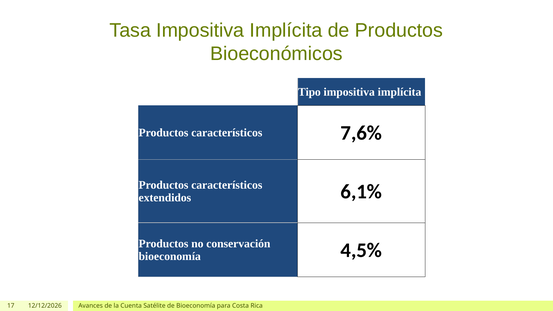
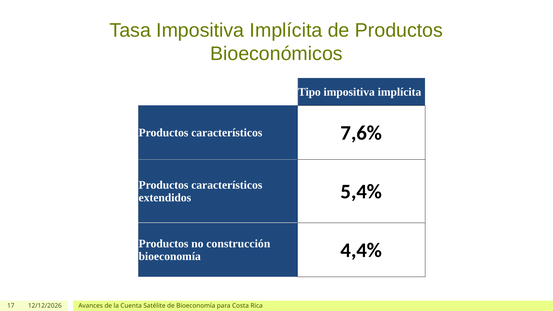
6,1%: 6,1% -> 5,4% (361, 192)
conservación: conservación -> construcción (238, 244)
4,5%: 4,5% -> 4,4% (361, 250)
